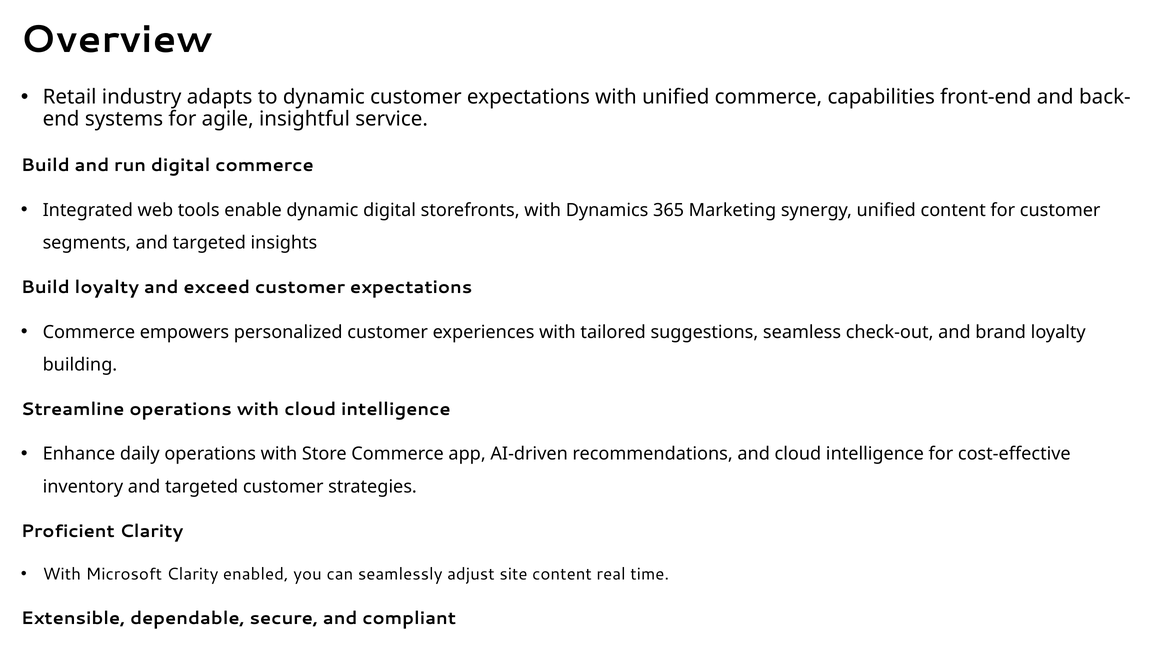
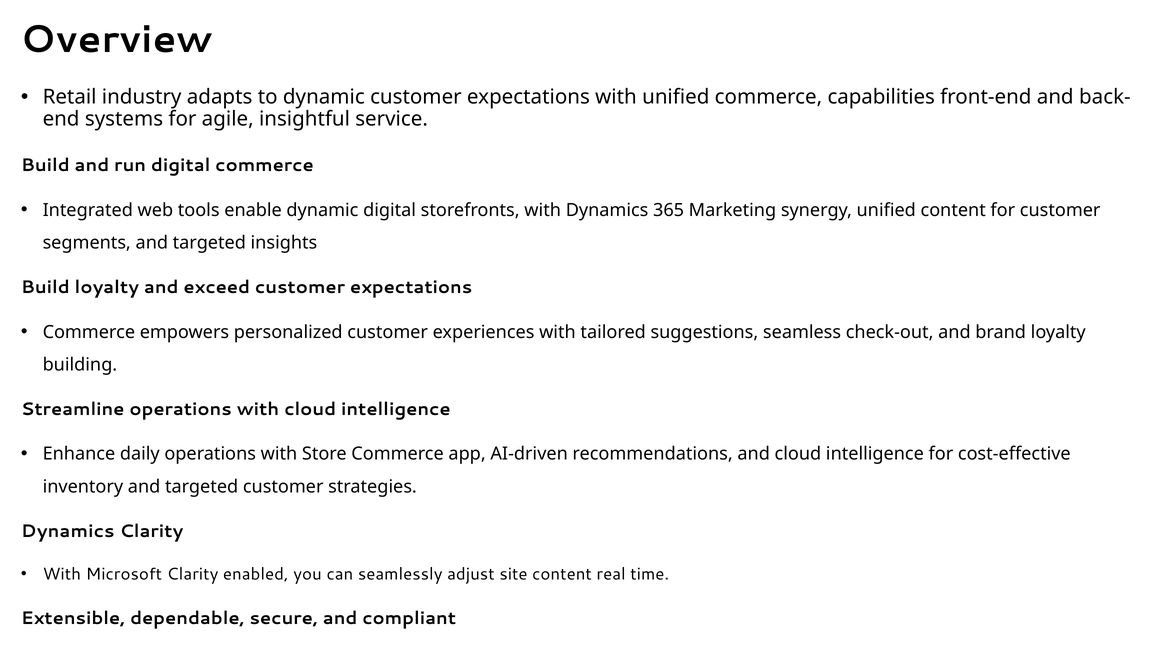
Proficient: Proficient -> Dynamics (68, 531)
